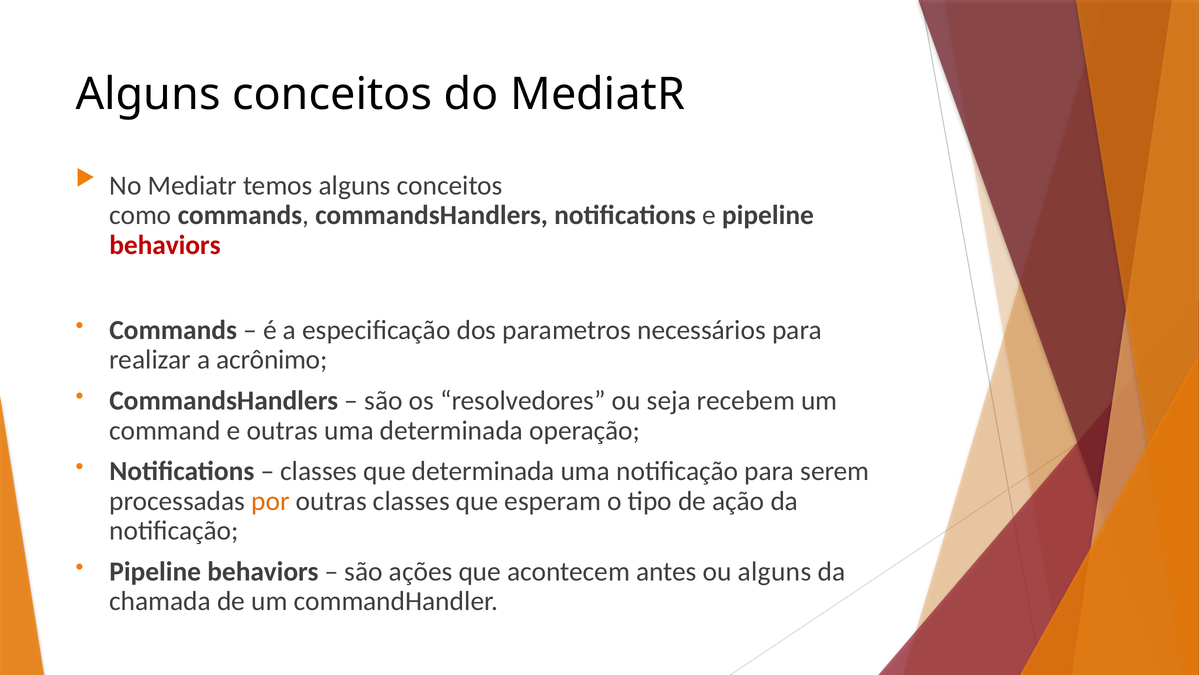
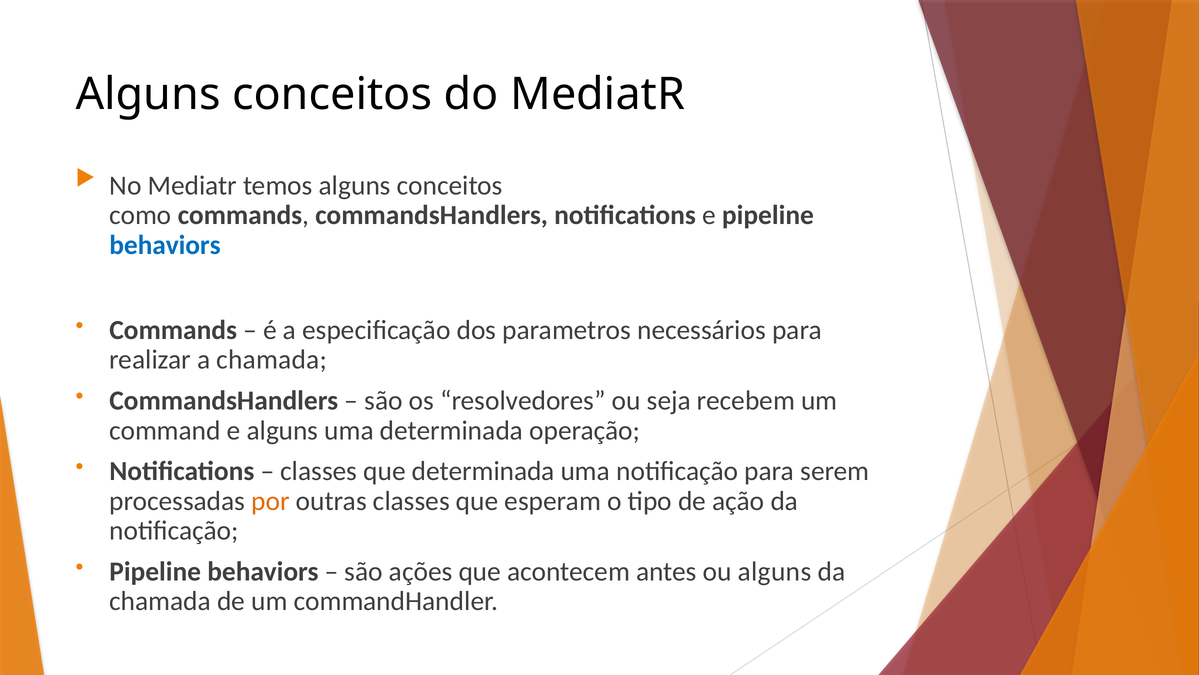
behaviors colour: red -> blue (165, 245)
a acrônimo: acrônimo -> chamada (272, 360)
e outras: outras -> alguns (282, 430)
